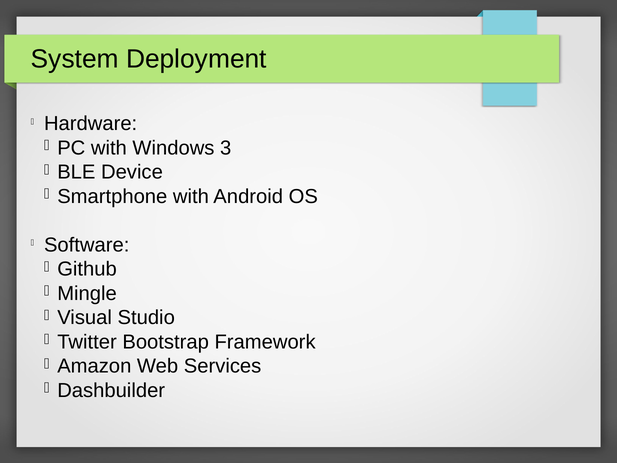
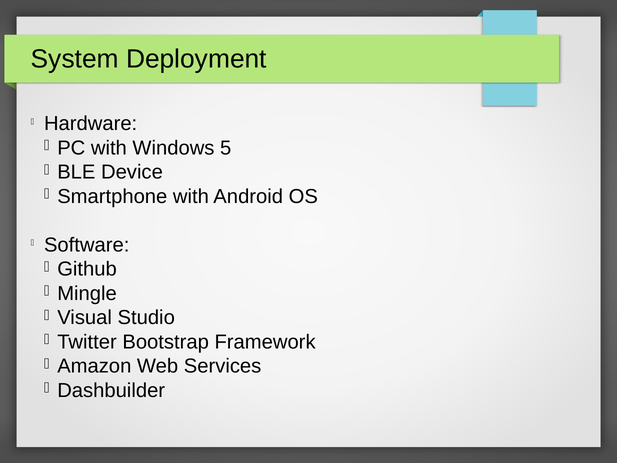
3: 3 -> 5 (226, 148)
